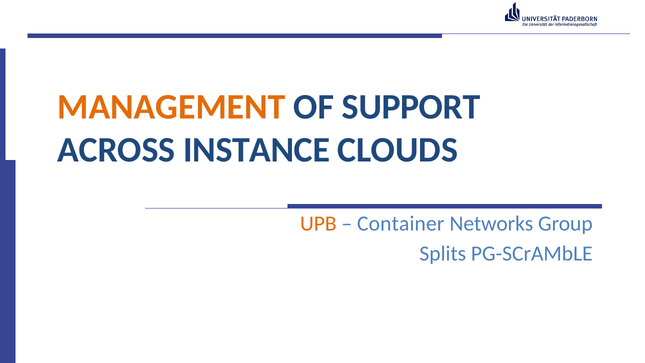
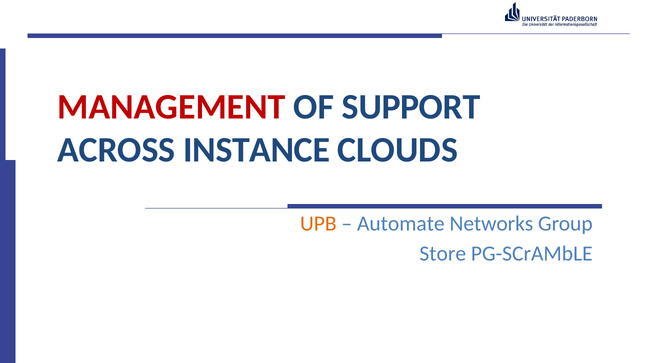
MANAGEMENT colour: orange -> red (171, 107)
Container: Container -> Automate (401, 223)
Splits: Splits -> Store (443, 253)
